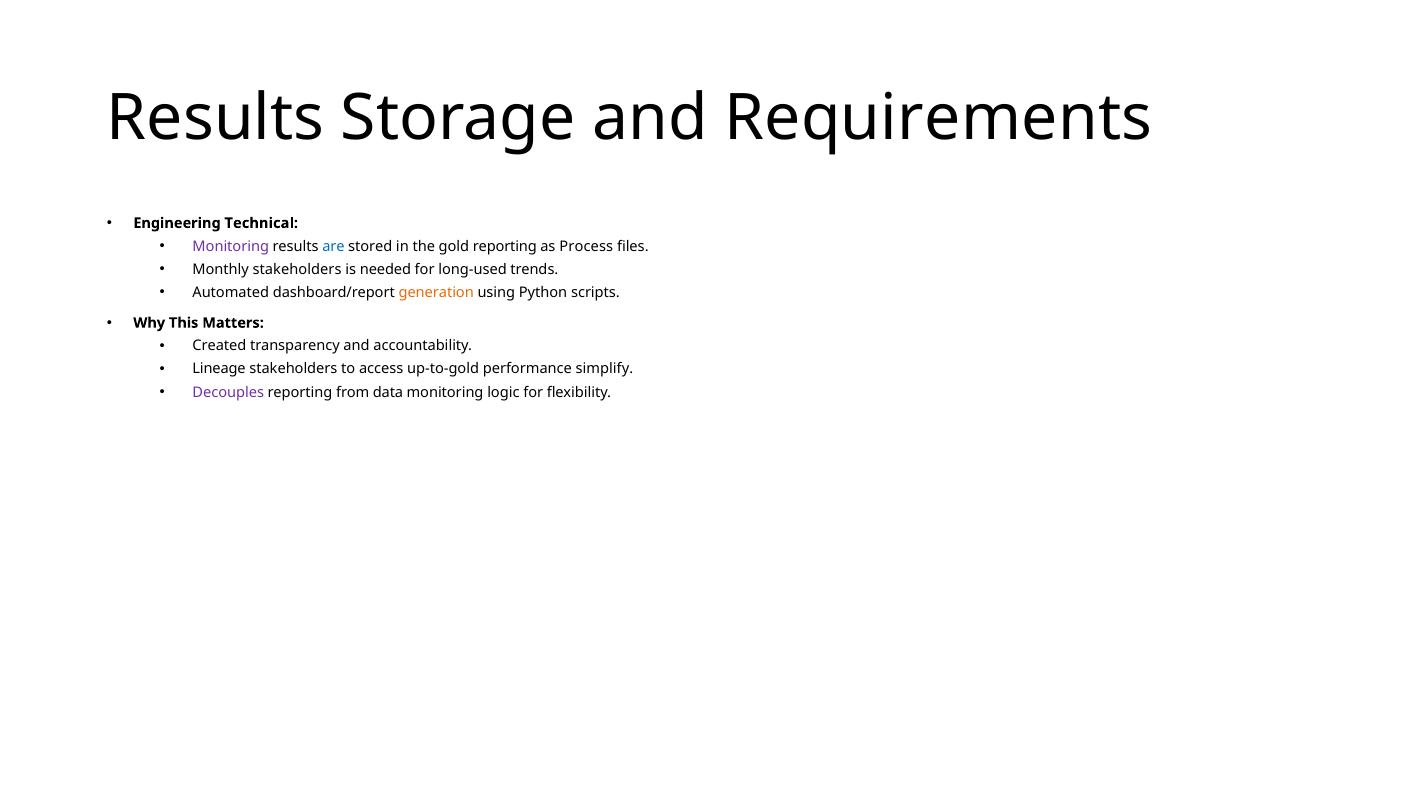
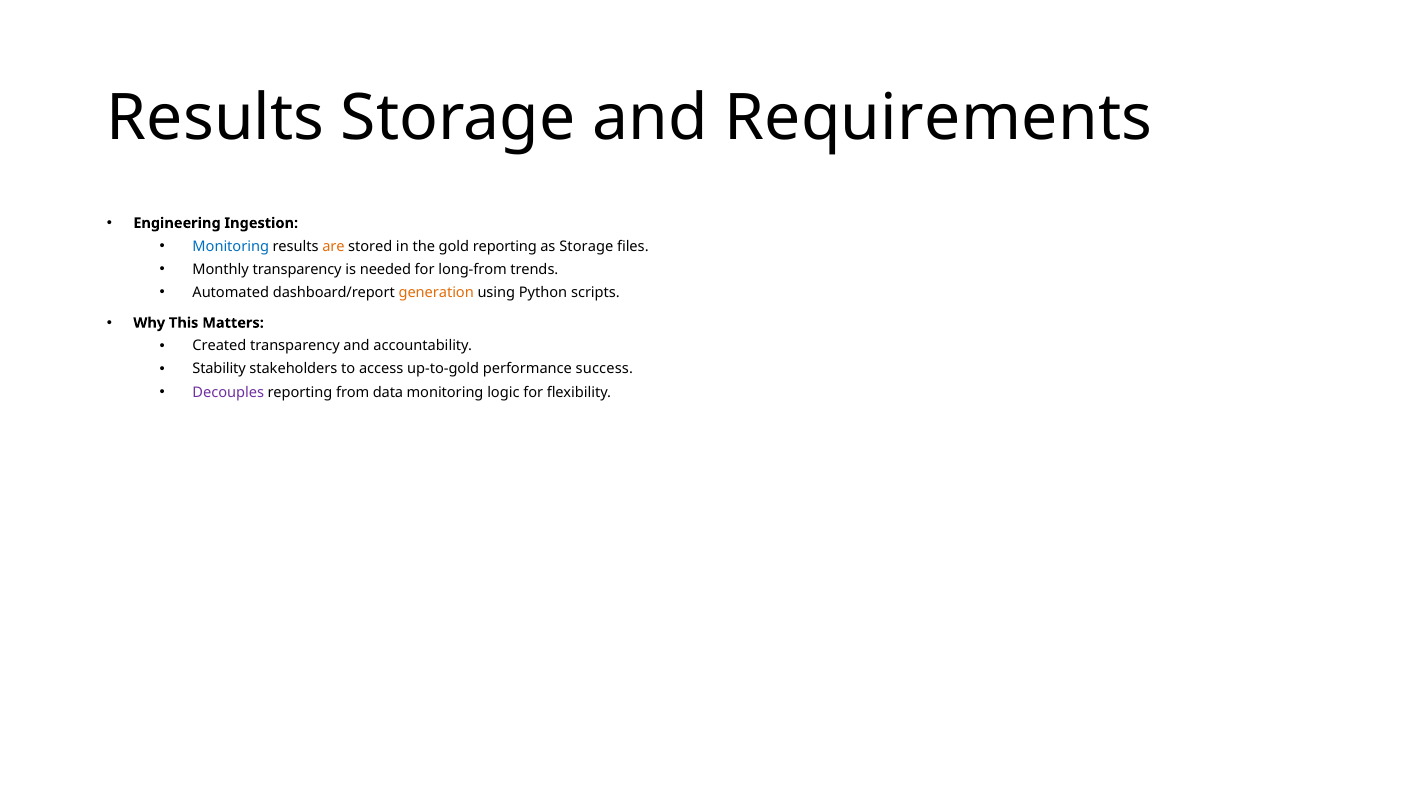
Technical: Technical -> Ingestion (261, 223)
Monitoring colour: purple -> blue (231, 246)
are colour: blue -> orange (334, 246)
as Process: Process -> Storage (586, 246)
Monthly stakeholders: stakeholders -> transparency (297, 269)
long-used: long-used -> long-from (473, 269)
Lineage: Lineage -> Stability (219, 369)
simplify: simplify -> success (604, 369)
